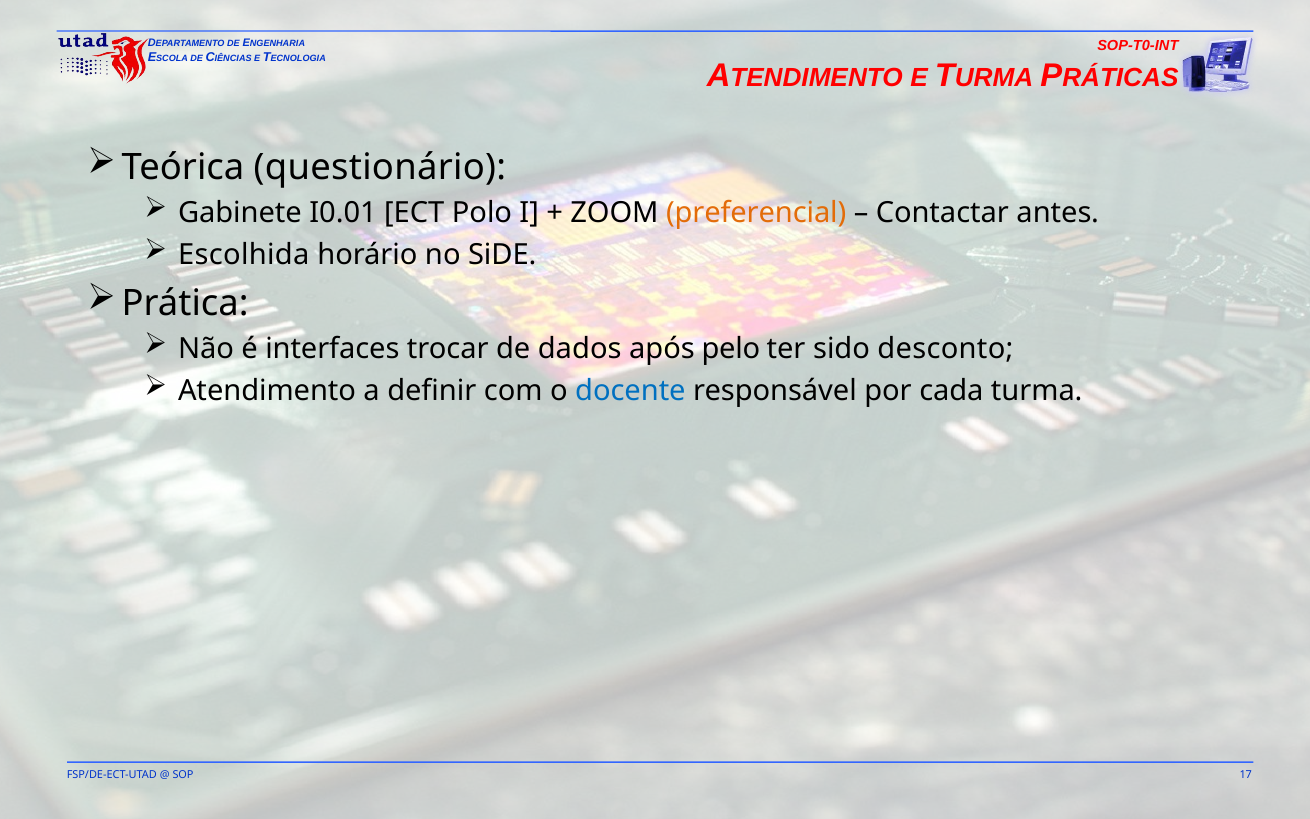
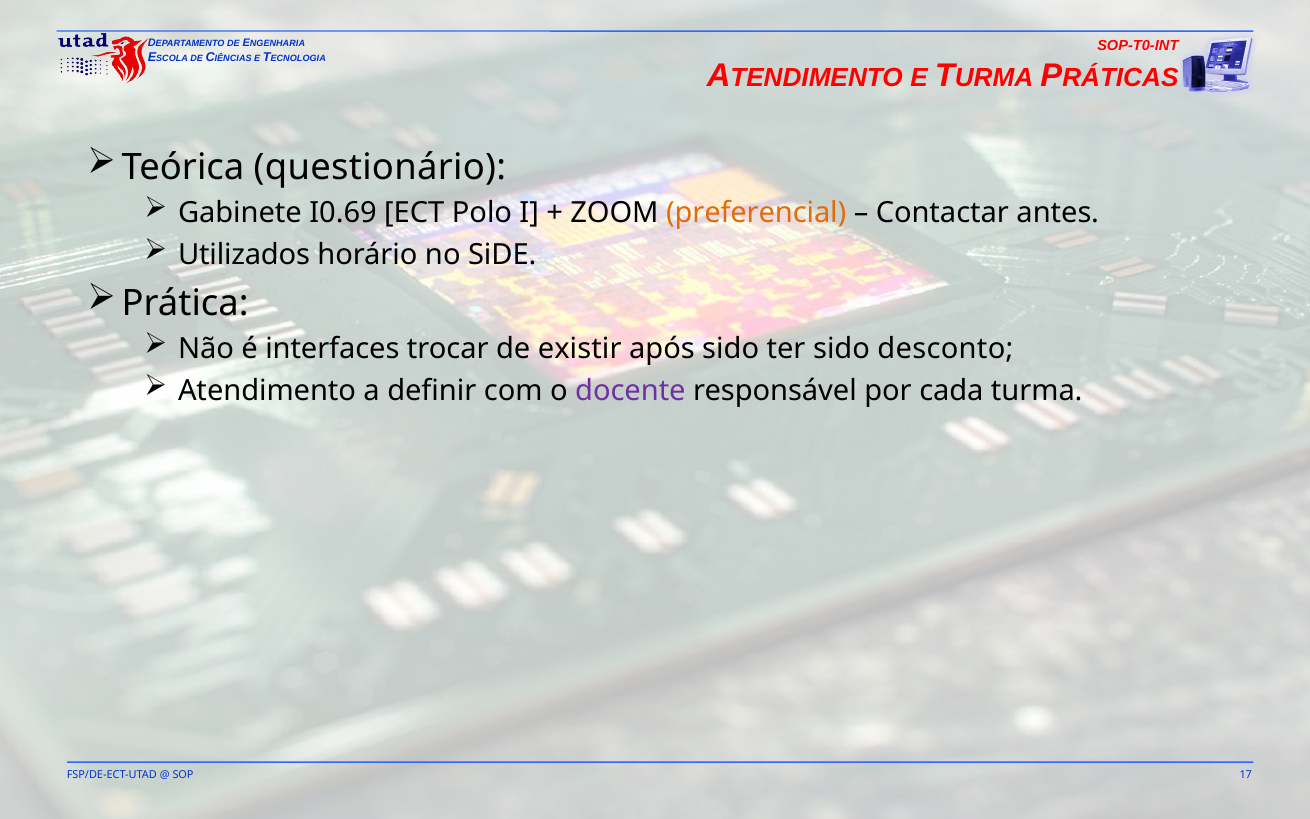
I0.01: I0.01 -> I0.69 (343, 213)
Escolhida: Escolhida -> Utilizados (244, 255)
dados: dados -> existir (580, 349)
após pelo: pelo -> sido (731, 349)
docente colour: blue -> purple (630, 391)
